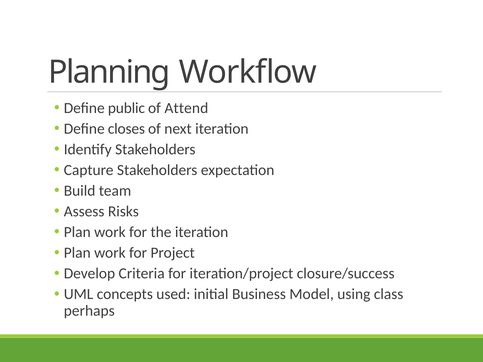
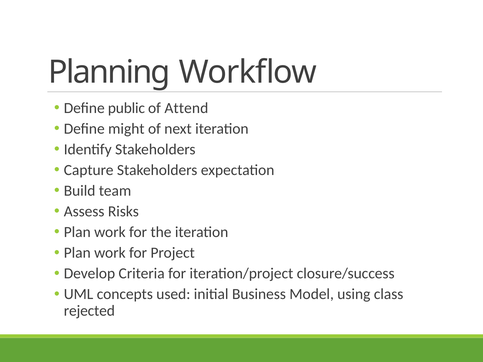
closes: closes -> might (126, 129)
perhaps: perhaps -> rejected (89, 311)
